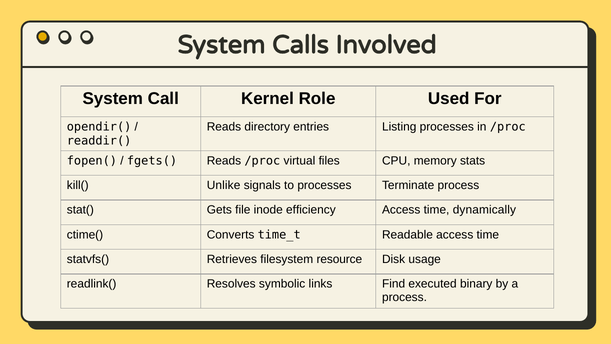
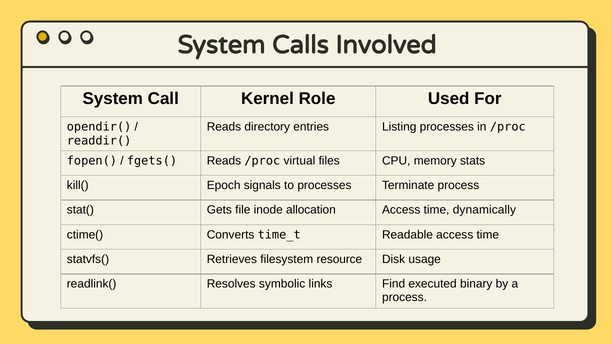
Unlike: Unlike -> Epoch (224, 185)
efficiency: efficiency -> allocation (311, 210)
